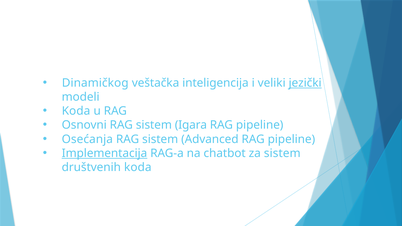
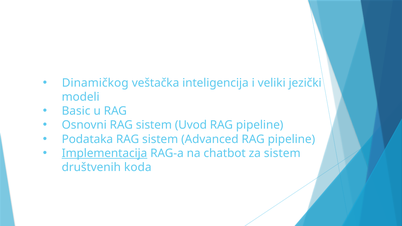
jezički underline: present -> none (305, 83)
Koda: Koda -> Basic (76, 111)
Igara: Igara -> Uvod (191, 125)
Osećanja: Osećanja -> Podataka (87, 139)
